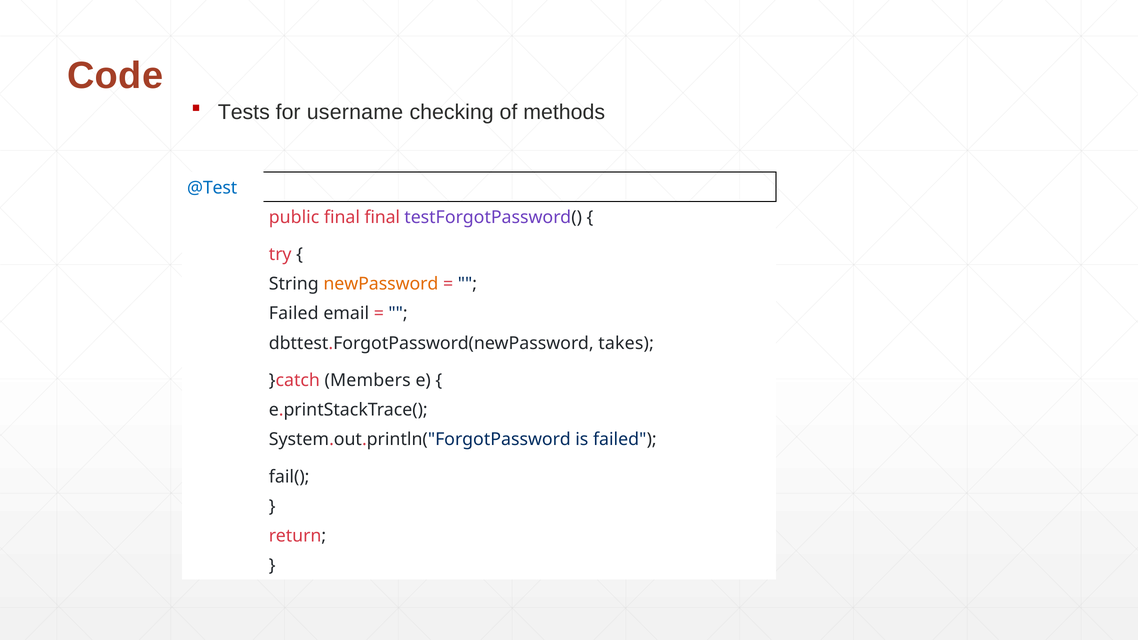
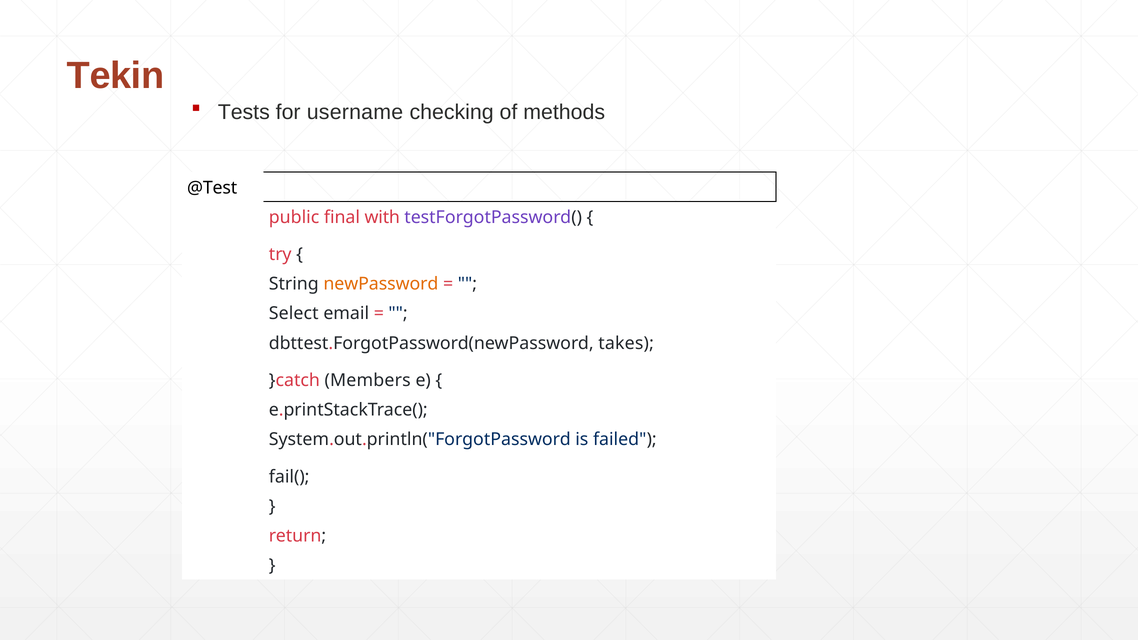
Code: Code -> Tekin (116, 76)
@Test colour: blue -> black (212, 188)
final final: final -> with (382, 217)
Failed: Failed -> Select (294, 314)
